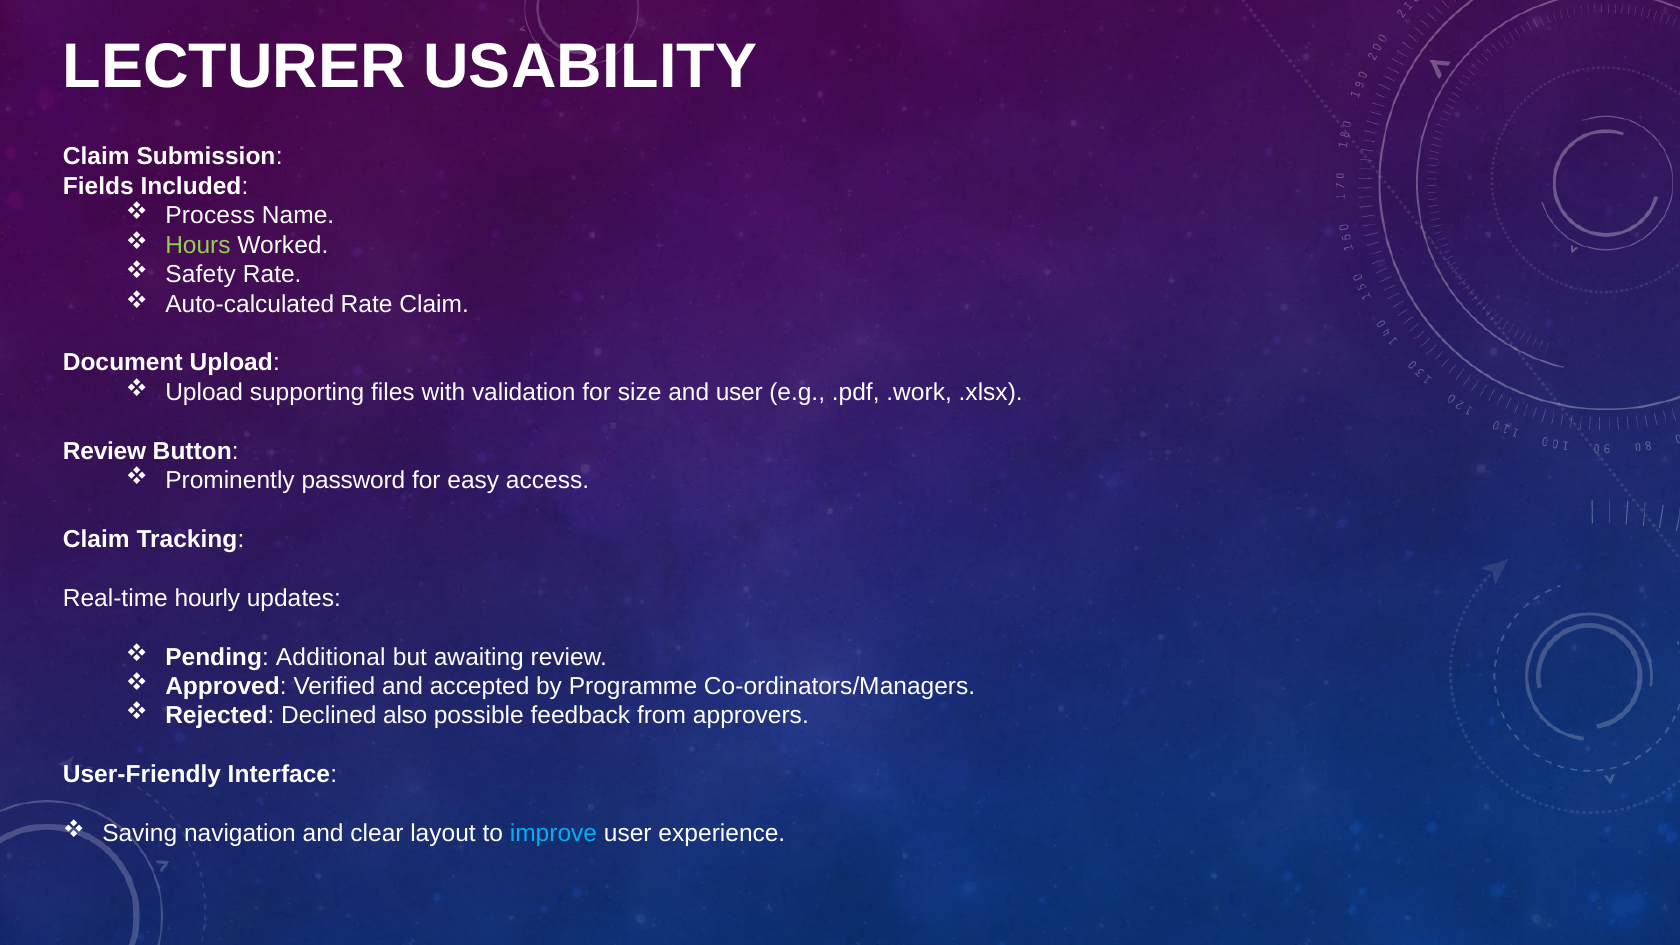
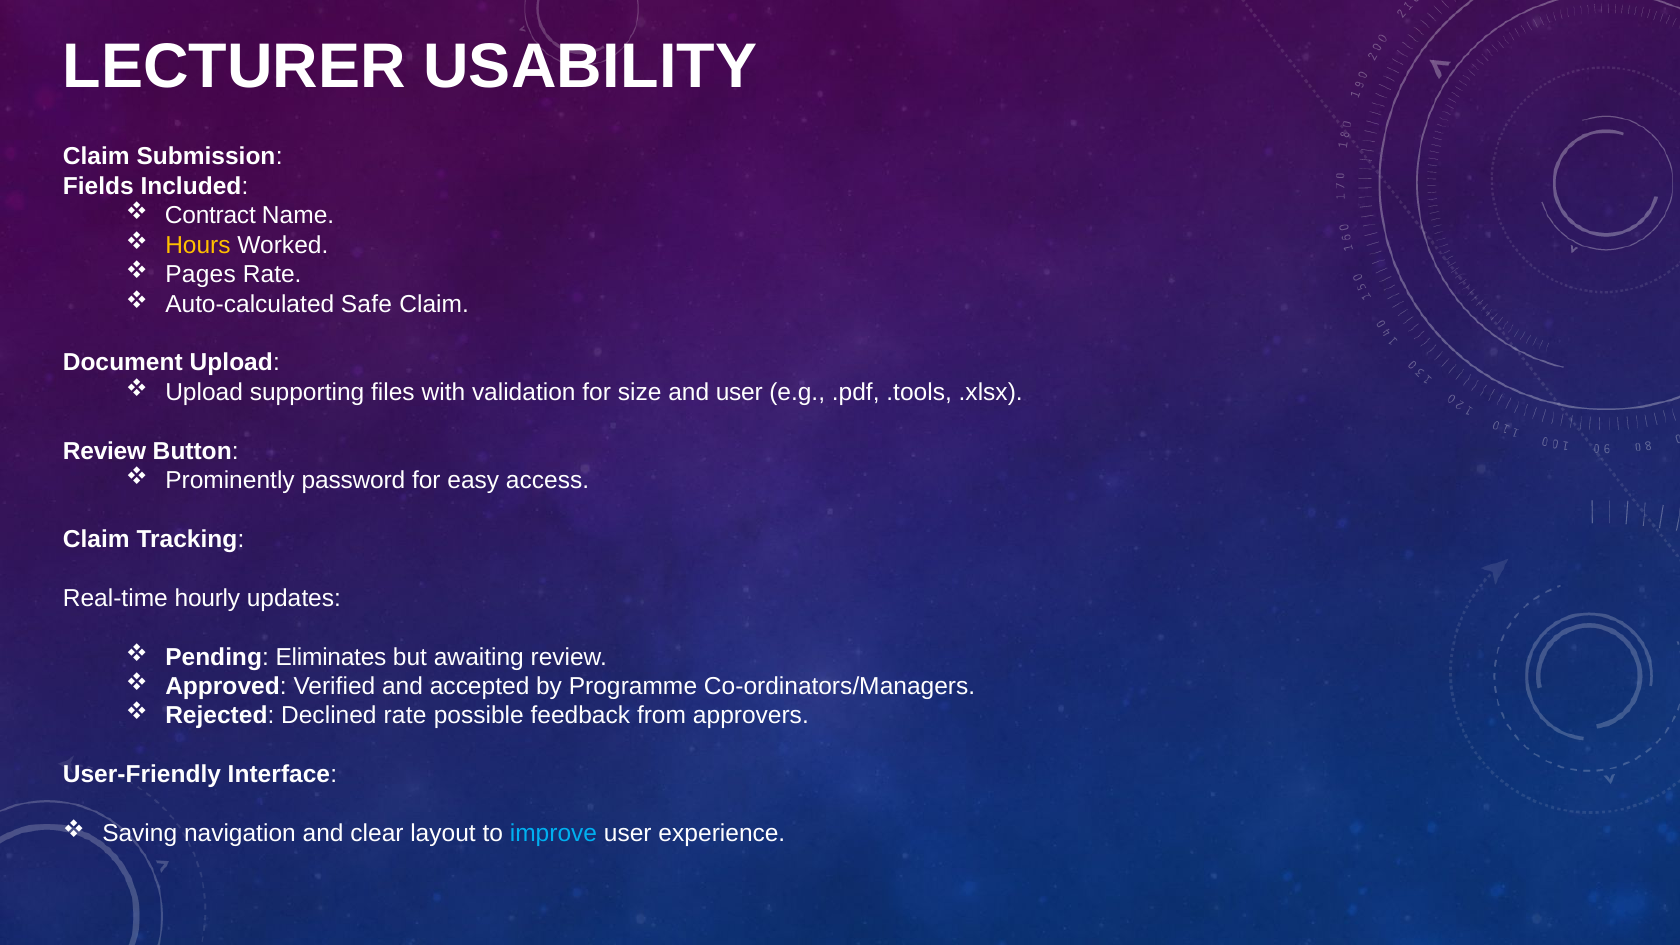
Process: Process -> Contract (210, 216)
Hours colour: light green -> yellow (198, 245)
Safety: Safety -> Pages (201, 275)
Auto-calculated Rate: Rate -> Safe (366, 304)
.work: .work -> .tools (919, 392)
Additional: Additional -> Eliminates (331, 657)
Declined also: also -> rate (405, 716)
